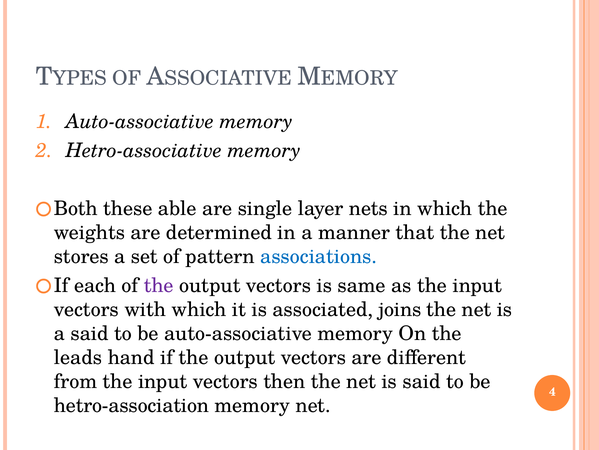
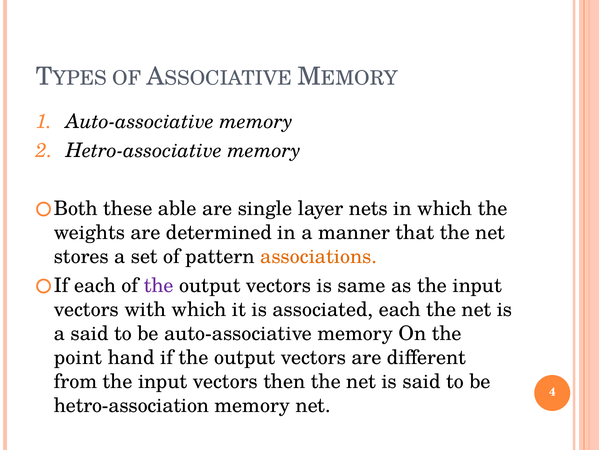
associations colour: blue -> orange (319, 256)
associated joins: joins -> each (400, 309)
leads: leads -> point (78, 357)
